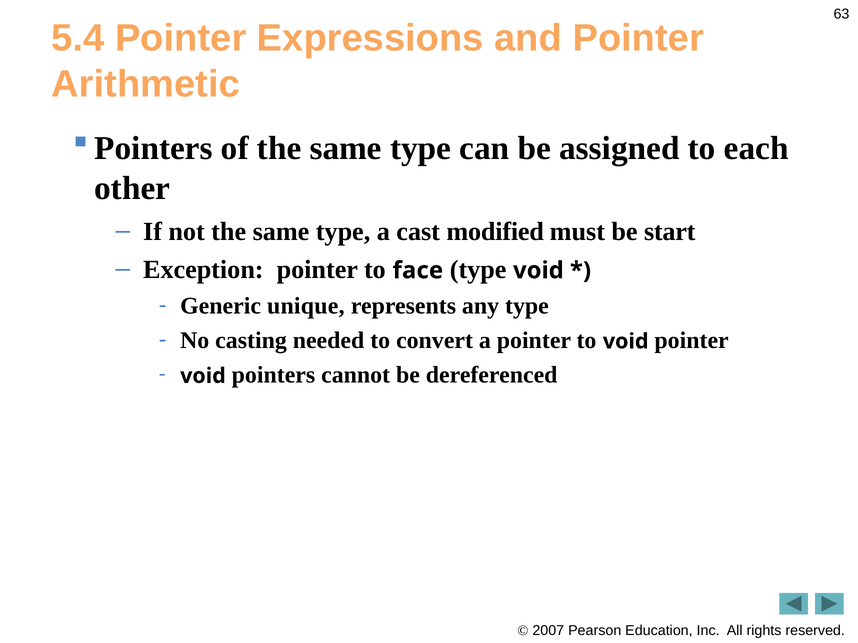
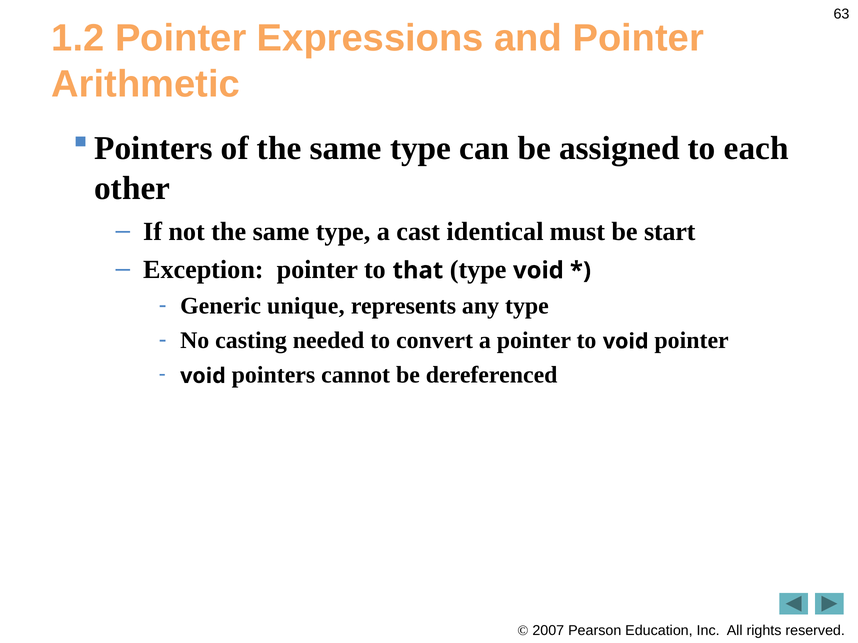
5.4: 5.4 -> 1.2 (78, 38)
modified: modified -> identical (495, 232)
face: face -> that (418, 271)
